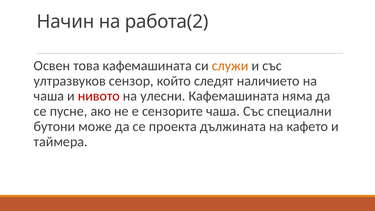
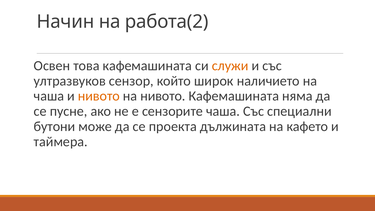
следят: следят -> широк (214, 81)
нивото colour: red -> orange (99, 96)
на улесни: улесни -> нивото (163, 96)
